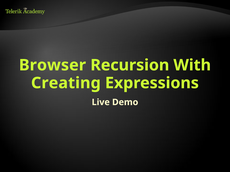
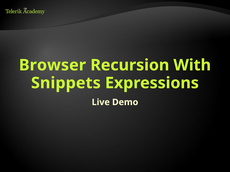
Creating: Creating -> Snippets (66, 83)
